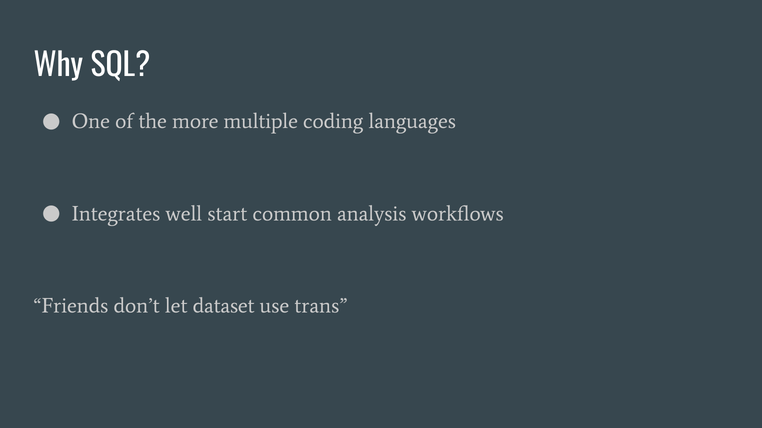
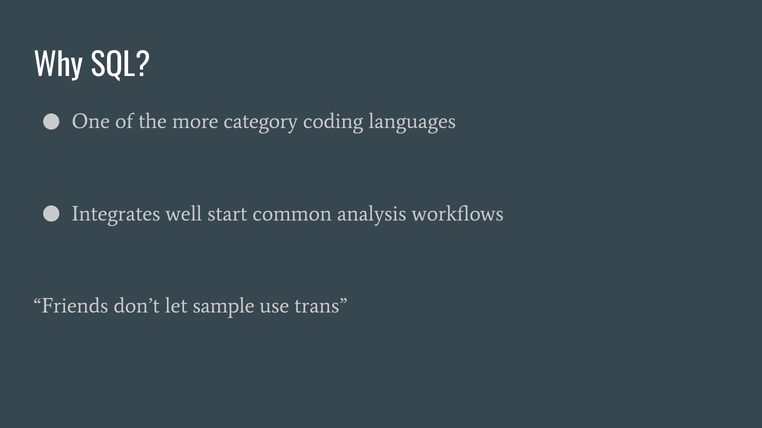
multiple: multiple -> category (261, 122)
dataset: dataset -> sample (224, 306)
